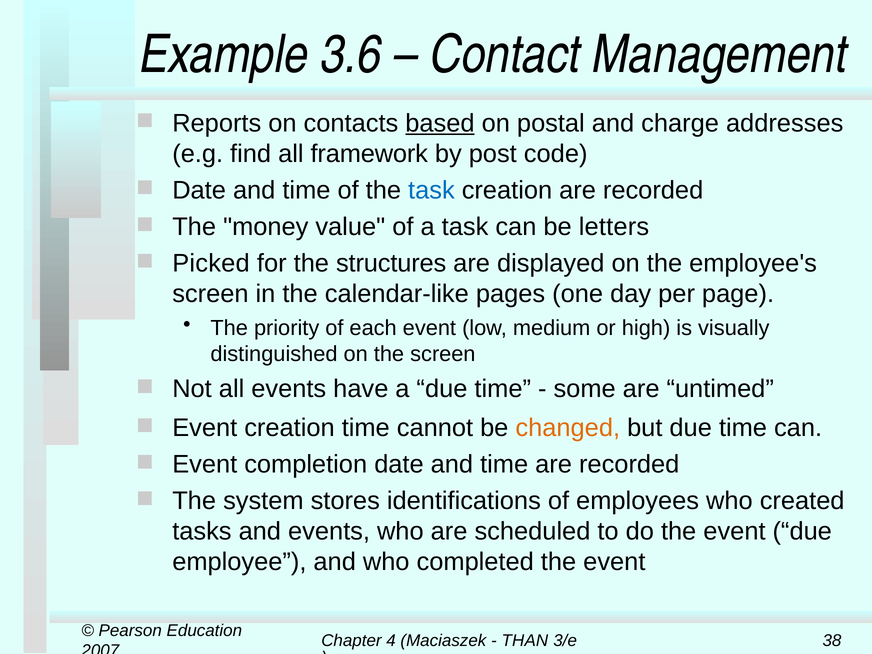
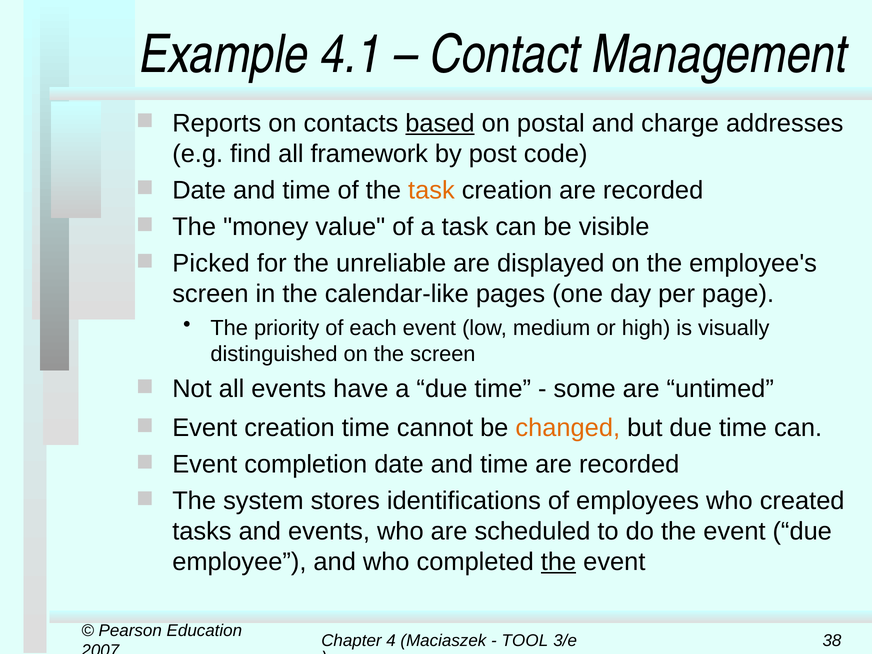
3.6: 3.6 -> 4.1 (351, 55)
task colour: blue -> orange (431, 190)
letters: letters -> visible (614, 227)
structures: structures -> unreliable (391, 263)
the underline: none -> present (559, 562)
THAN: THAN -> TOOL (525, 641)
